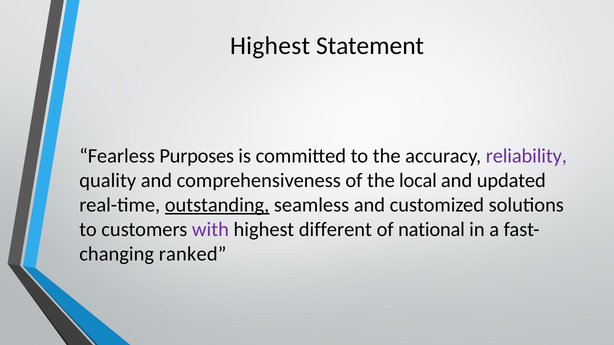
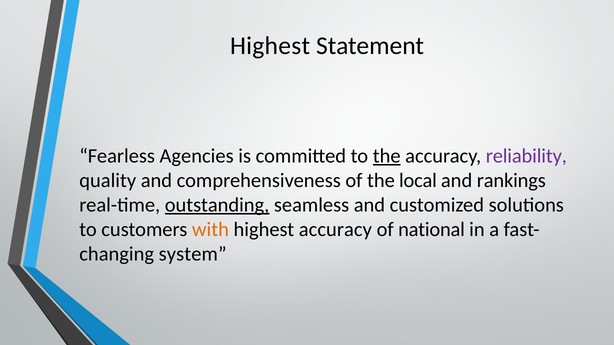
Purposes: Purposes -> Agencies (197, 156)
the underline: none -> present (387, 156)
updated: updated -> rankings (511, 181)
with colour: purple -> orange (210, 230)
highest different: different -> accuracy (335, 230)
ranked: ranked -> system (193, 254)
